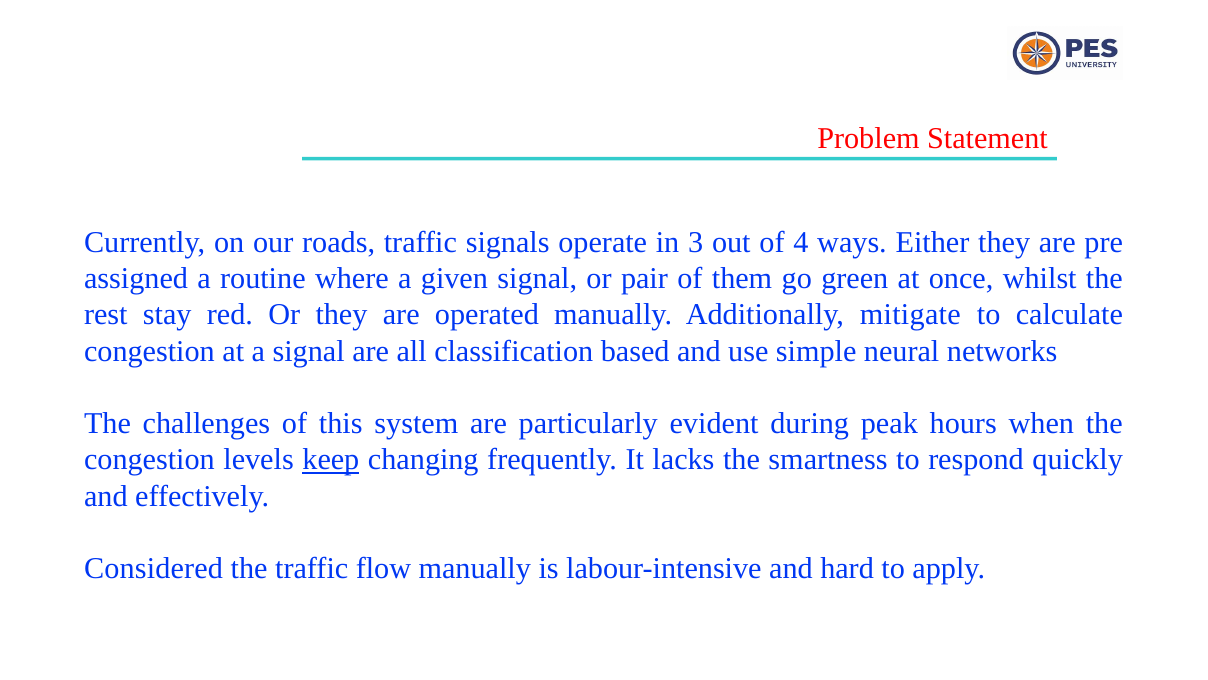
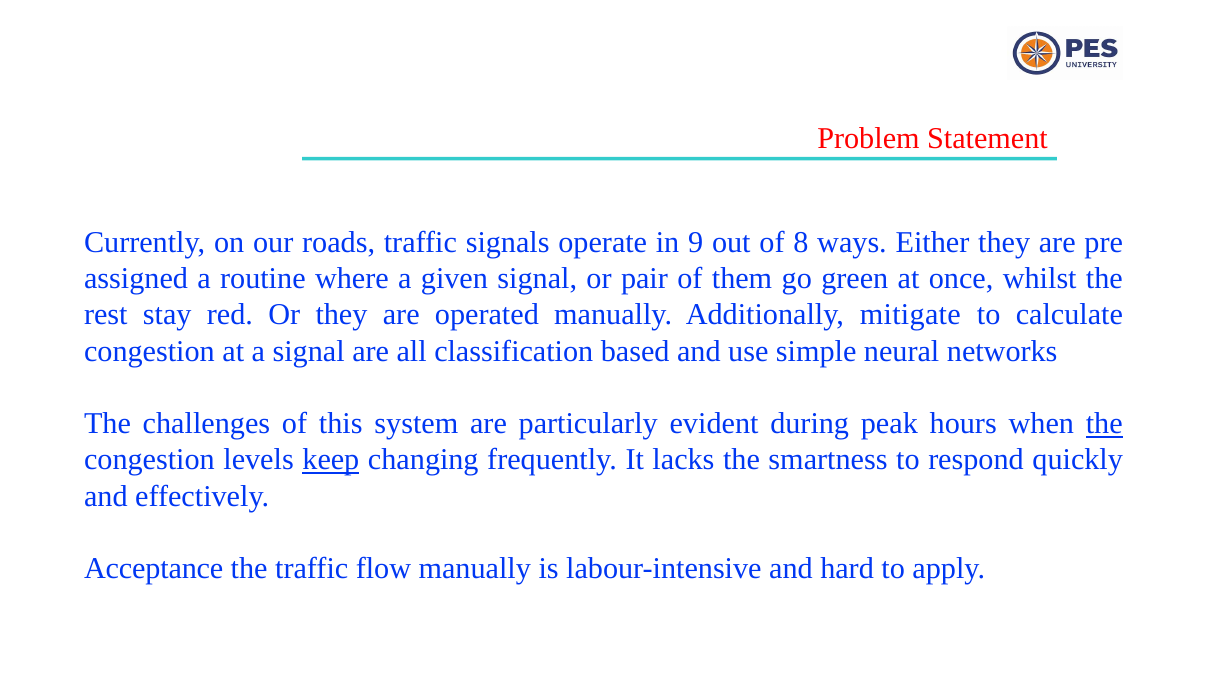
3: 3 -> 9 (696, 242)
4: 4 -> 8 (801, 242)
the underline: none -> present (1104, 423)
Considered: Considered -> Acceptance (154, 568)
